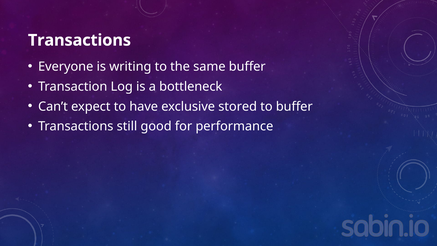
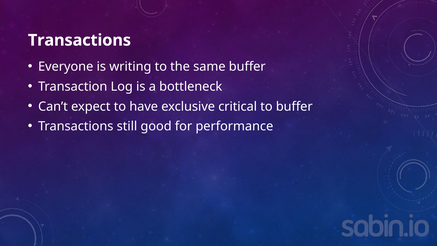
stored: stored -> critical (238, 106)
